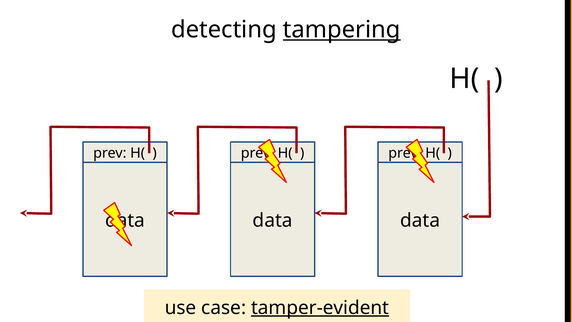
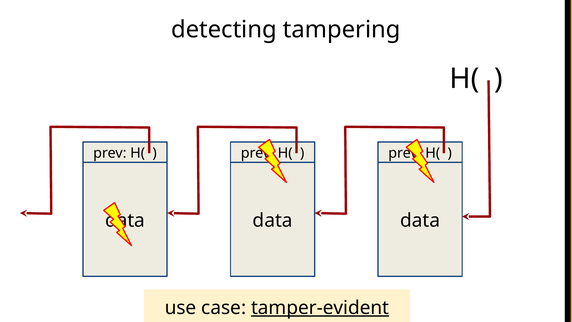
tampering underline: present -> none (342, 30)
